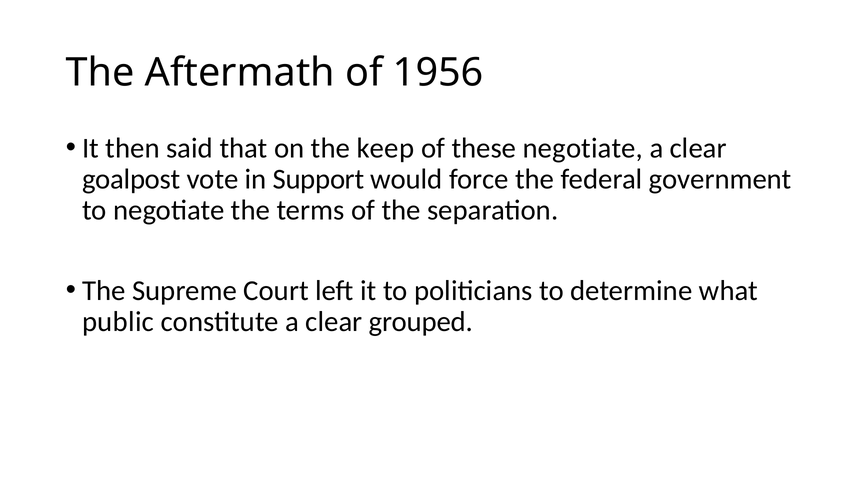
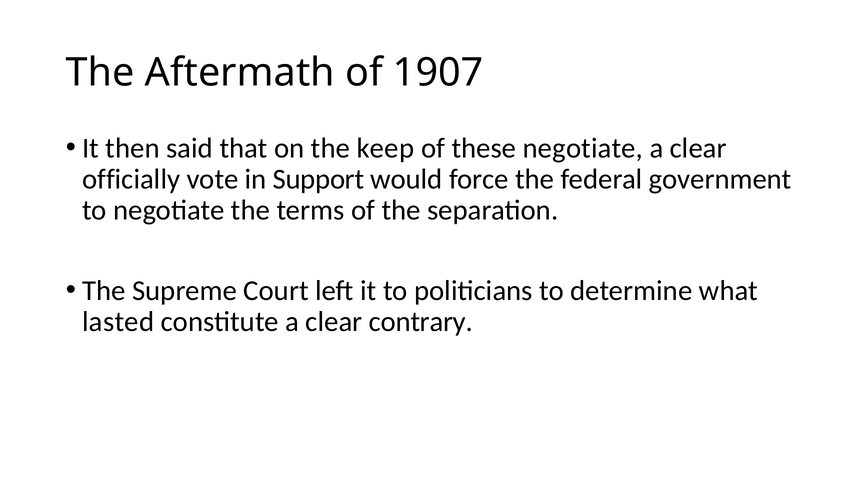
1956: 1956 -> 1907 (438, 73)
goalpost: goalpost -> officially (131, 179)
public: public -> lasted (118, 322)
grouped: grouped -> contrary (421, 322)
